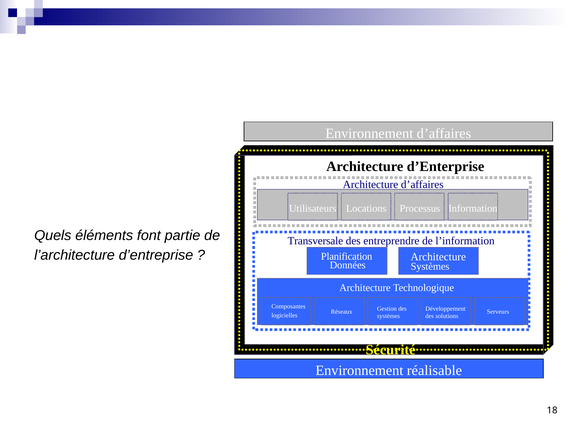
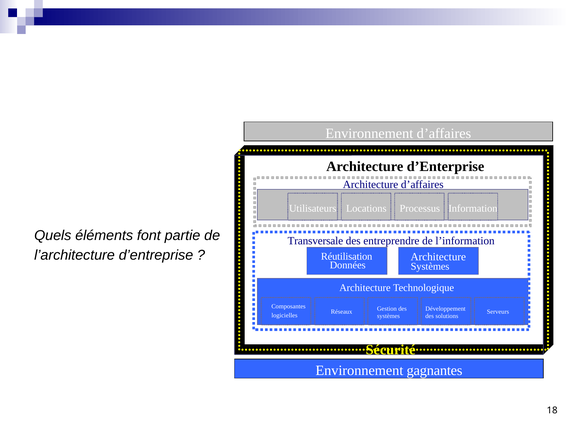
Planification: Planification -> Réutilisation (347, 257)
réalisable: réalisable -> gagnantes (435, 371)
